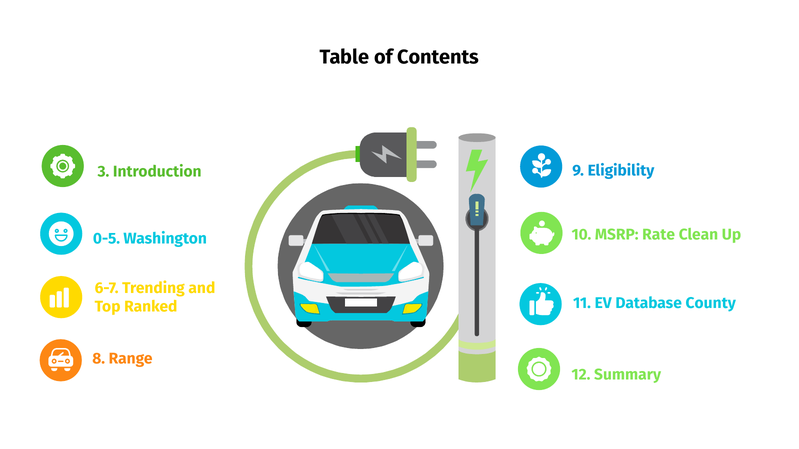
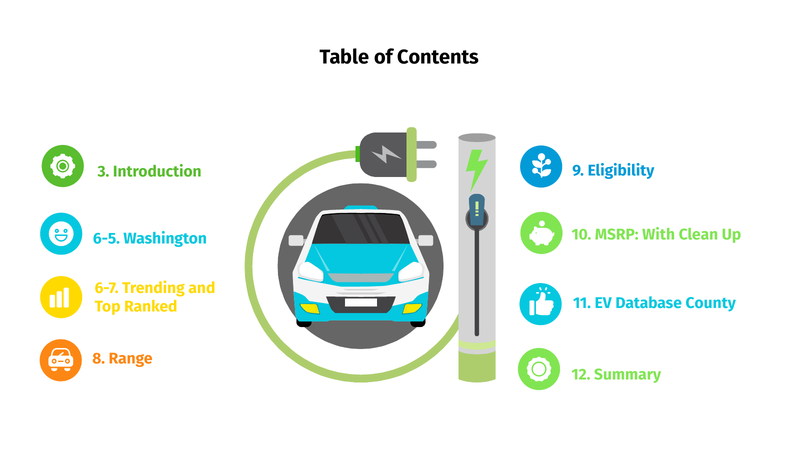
Rate: Rate -> With (659, 235)
0-5: 0-5 -> 6-5 (106, 239)
